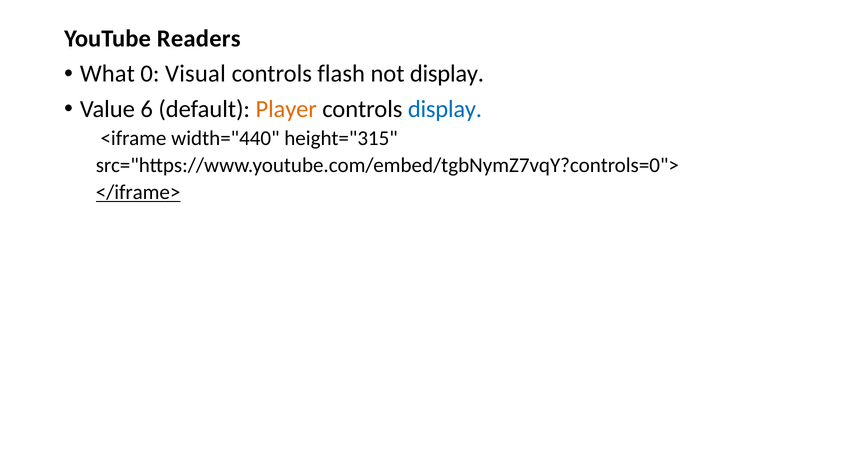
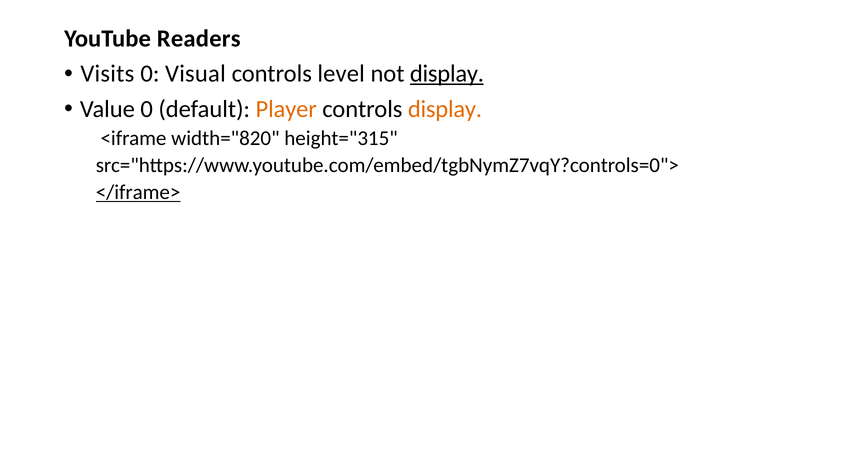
What: What -> Visits (107, 74)
flash: flash -> level (341, 74)
display underline: none -> present (447, 74)
Value 6: 6 -> 0 (147, 109)
display colour: blue -> orange (445, 109)
width="440: width="440 -> width="820 (225, 138)
